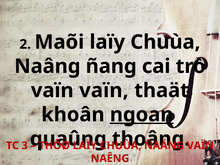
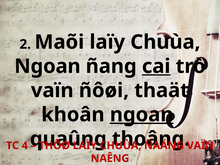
Naâng: Naâng -> Ngoan (47, 66)
cai underline: none -> present (156, 66)
vaïn vaïn: vaïn -> ñôøi (104, 90)
3: 3 -> 4 (25, 146)
